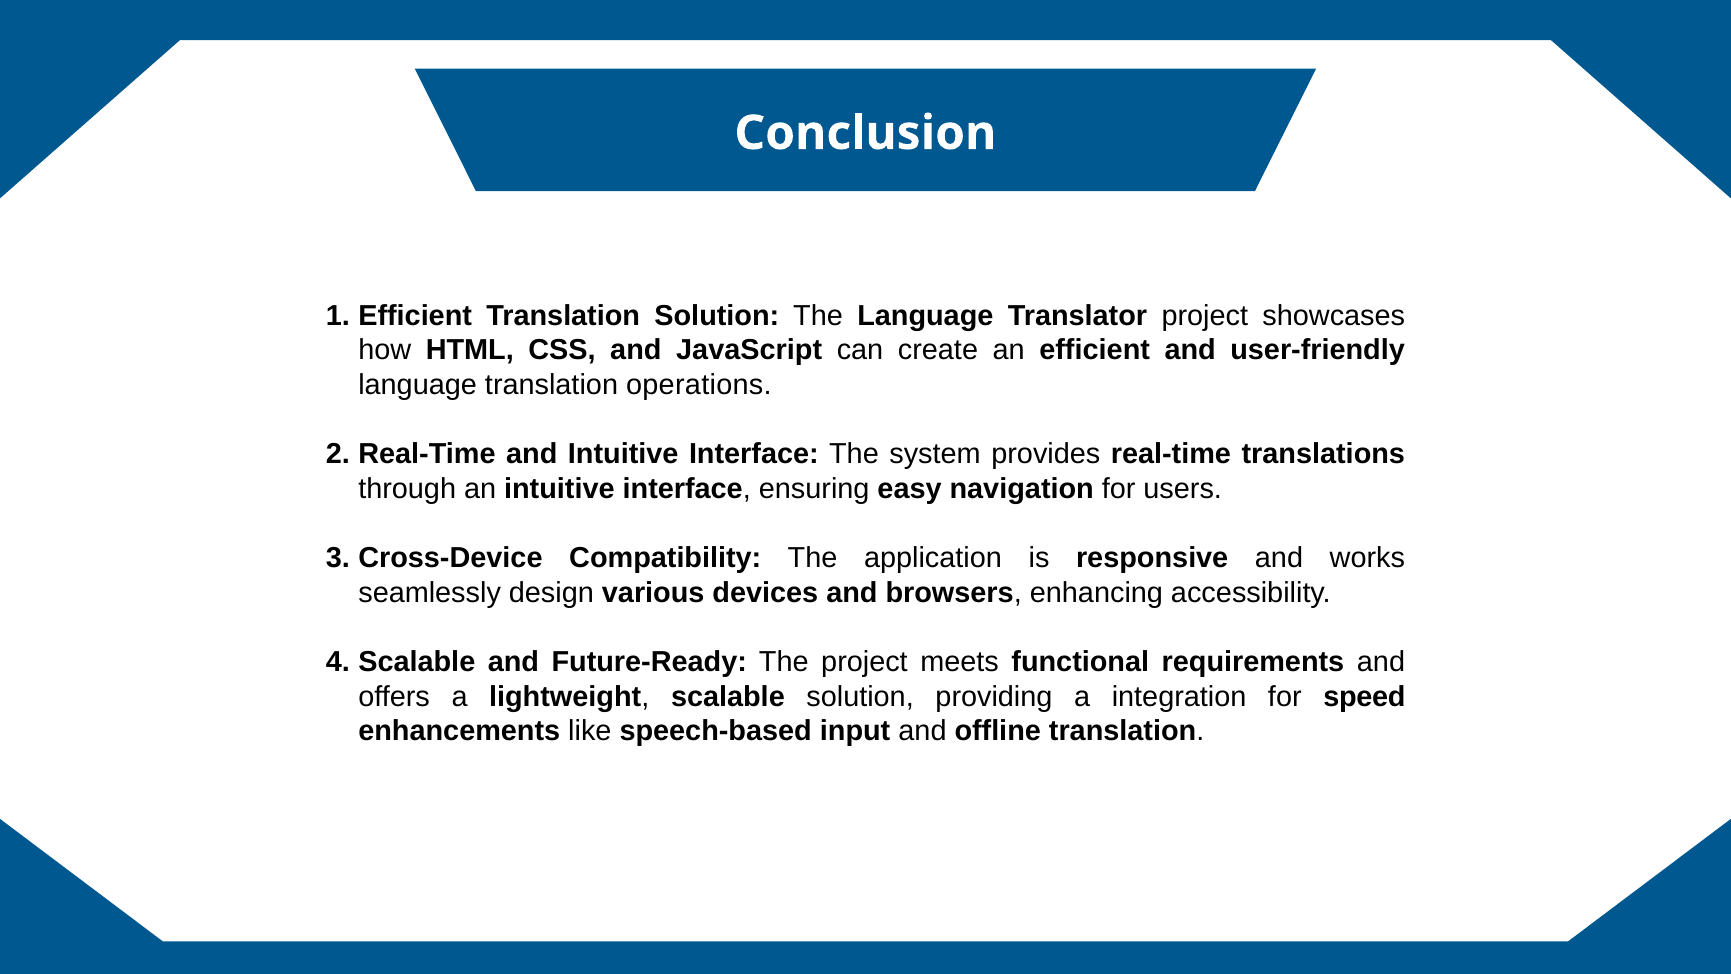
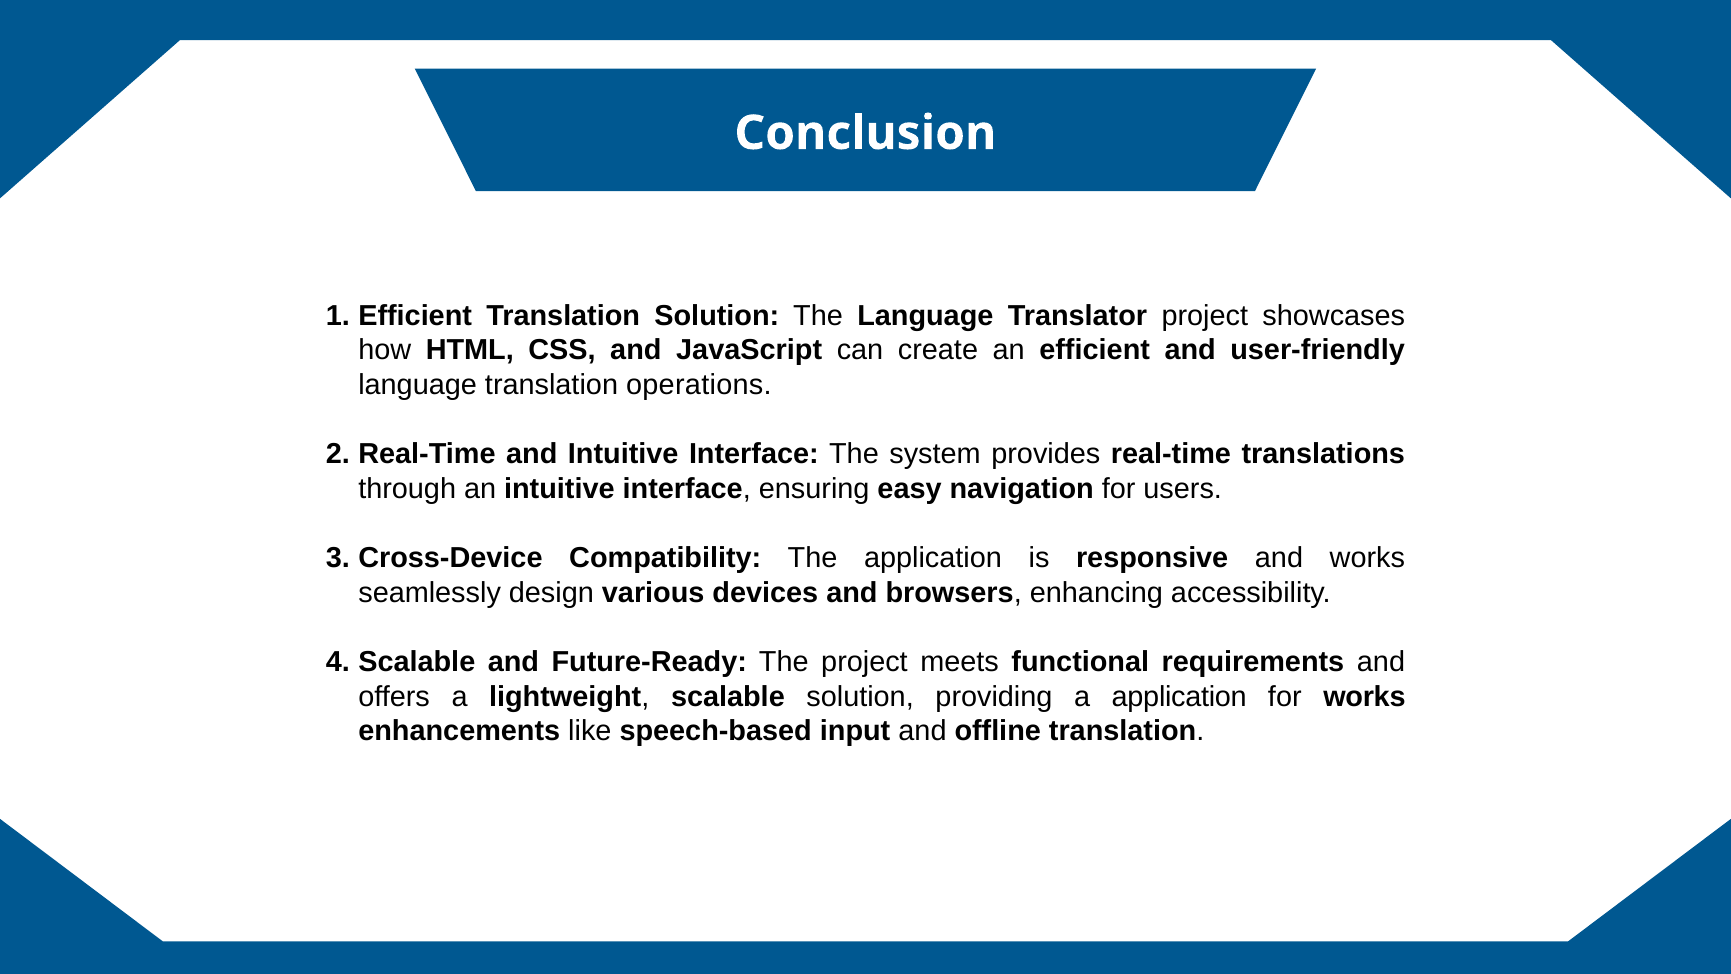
a integration: integration -> application (1179, 697)
for speed: speed -> works (1364, 697)
